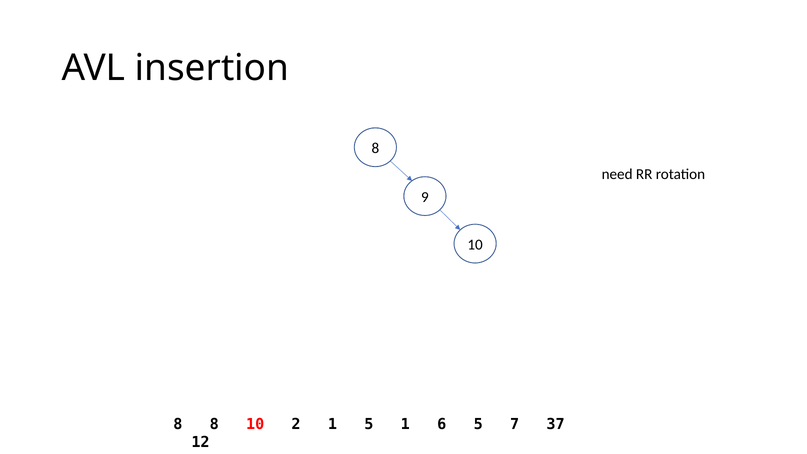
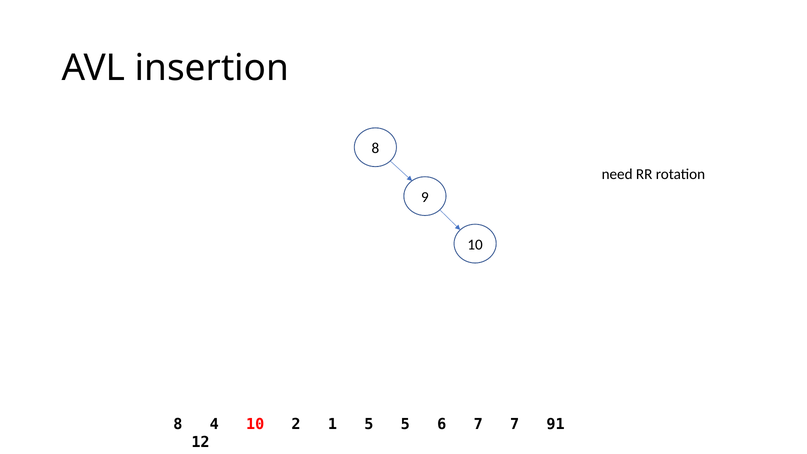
8 8: 8 -> 4 (214, 424)
5 1: 1 -> 5 (405, 424)
6 5: 5 -> 7 (478, 424)
37: 37 -> 91 (556, 424)
